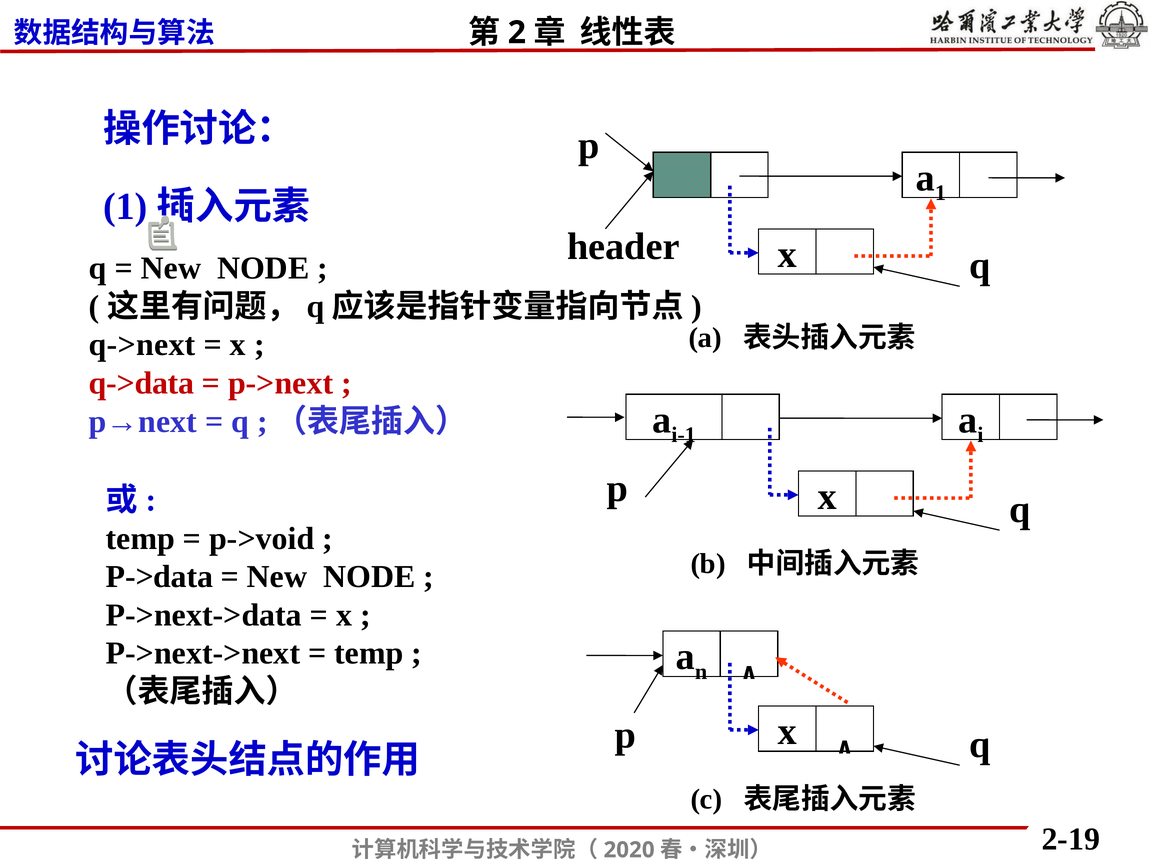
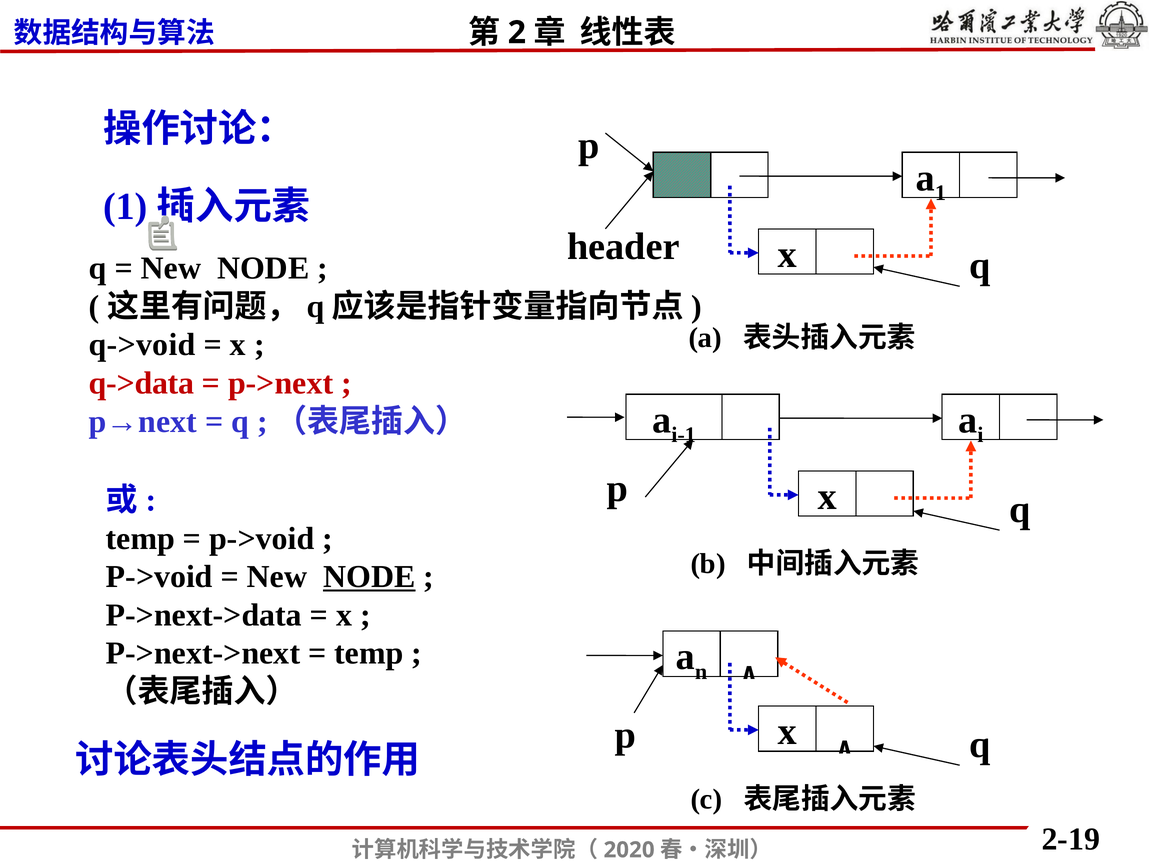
q->next: q->next -> q->void (142, 345)
P->data: P->data -> P->void (159, 577)
NODE underline: none -> present (369, 577)
